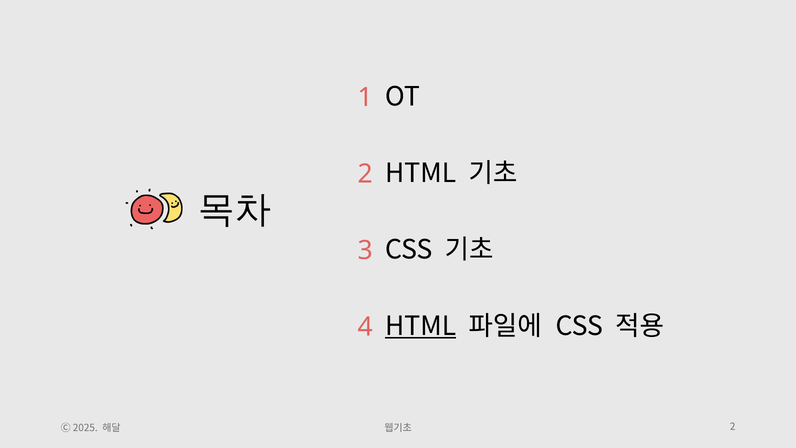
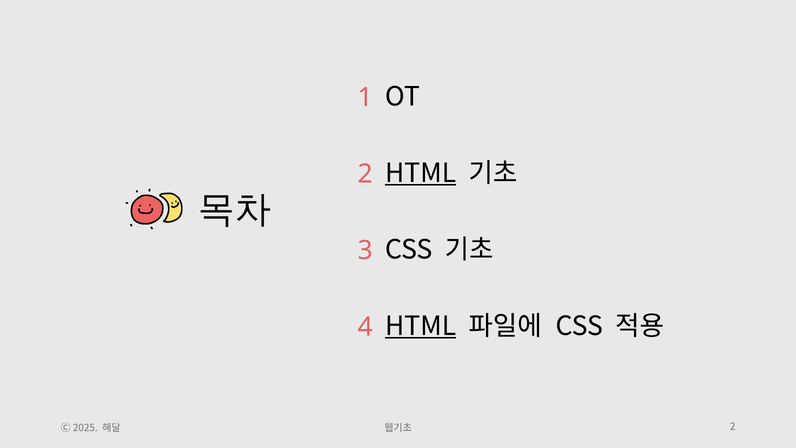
HTML underline: none -> present (421, 173)
